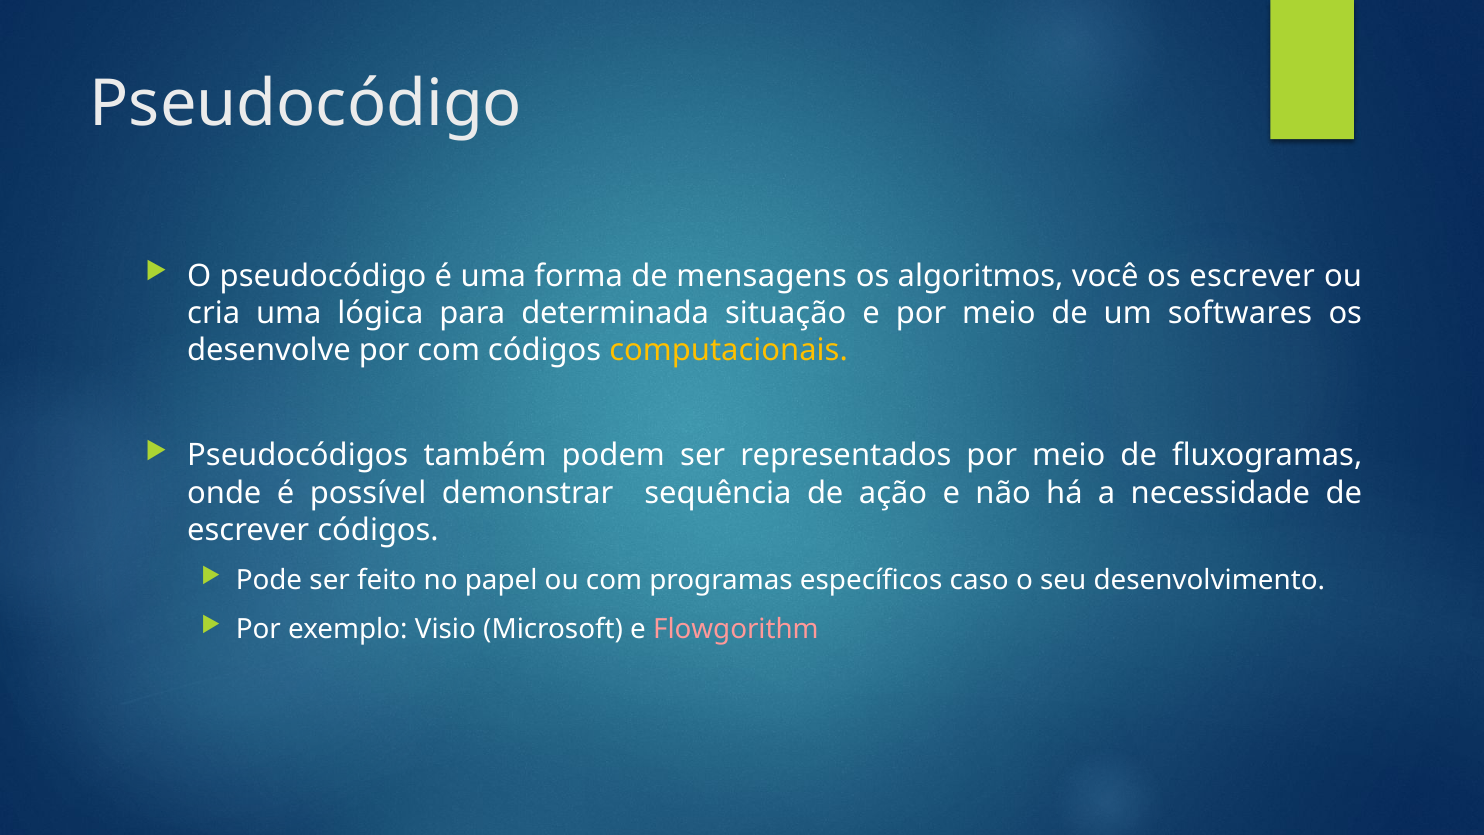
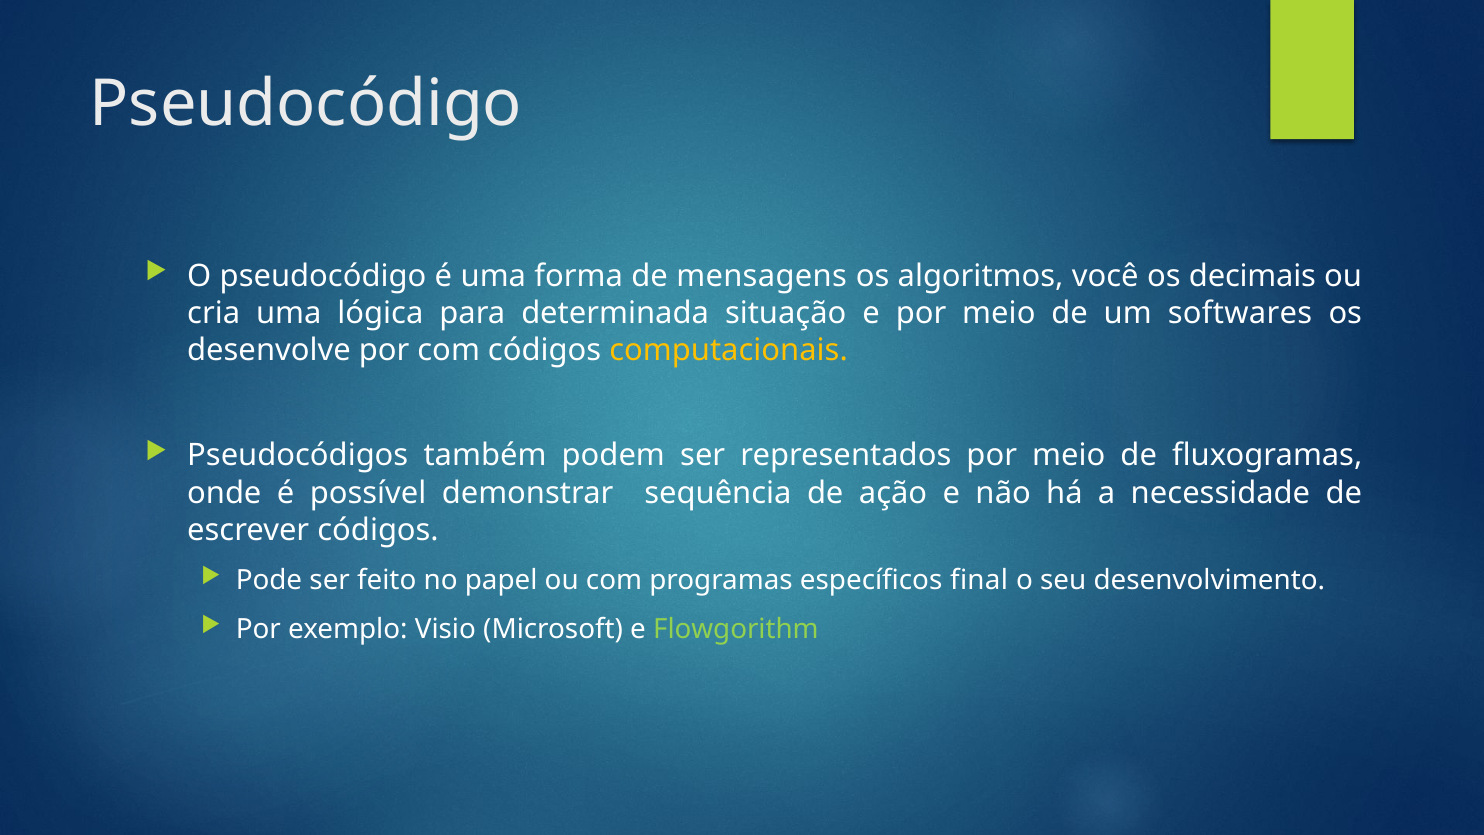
os escrever: escrever -> decimais (1252, 276)
caso: caso -> final (979, 580)
Flowgorithm colour: pink -> light green (736, 629)
